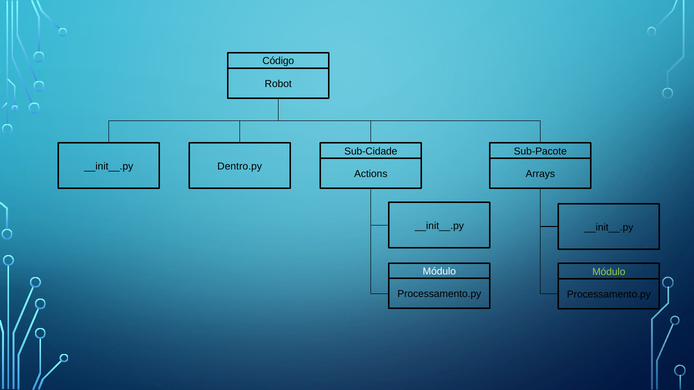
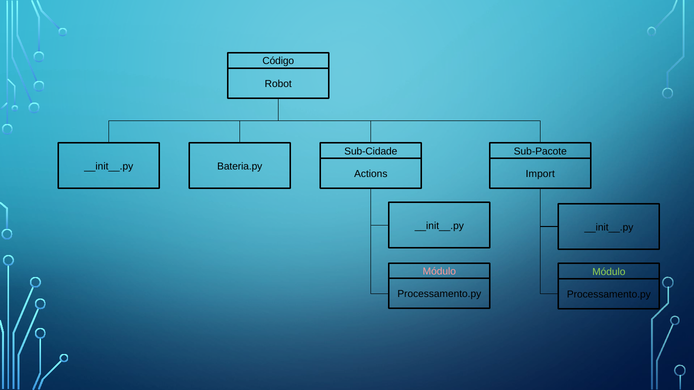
Dentro.py: Dentro.py -> Bateria.py (240, 166)
Arrays: Arrays -> Import (540, 174)
Módulo colour: white -> pink (439, 272)
